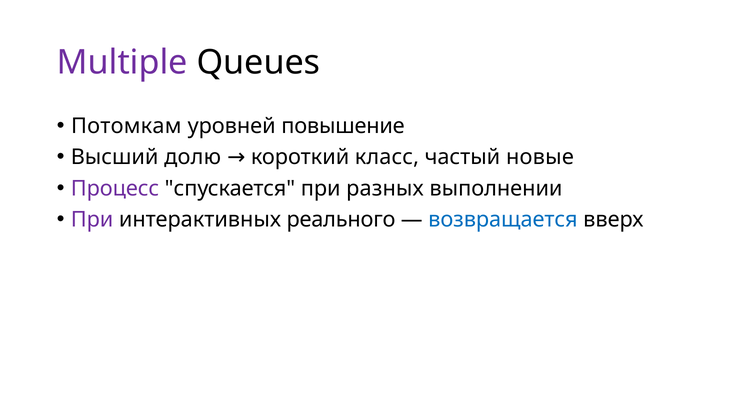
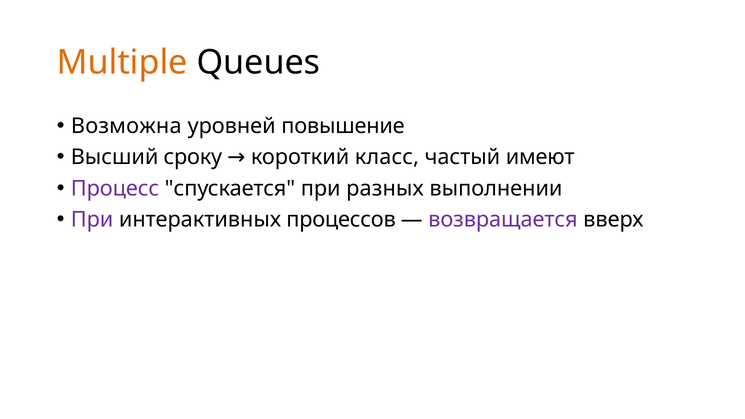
Multiple colour: purple -> orange (122, 63)
Потомкам: Потомкам -> Возможна (126, 126)
долю: долю -> сроку (193, 157)
новые: новые -> имеют (540, 157)
реального: реального -> процессов (341, 220)
возвращается colour: blue -> purple (503, 220)
